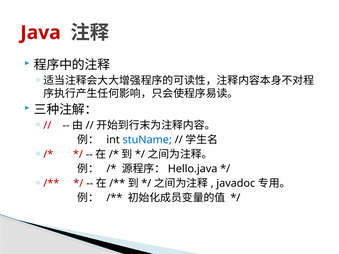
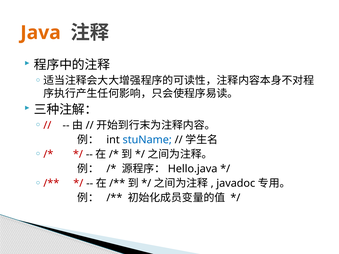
Java colour: red -> orange (41, 33)
